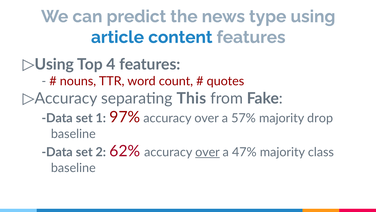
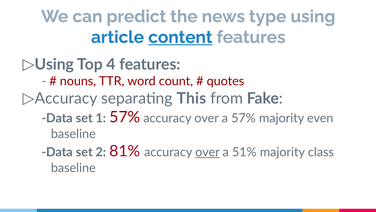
content underline: none -> present (180, 37)
1 97%: 97% -> 57% (125, 117)
drop: drop -> even (320, 118)
62%: 62% -> 81% (125, 151)
47%: 47% -> 51% (244, 152)
